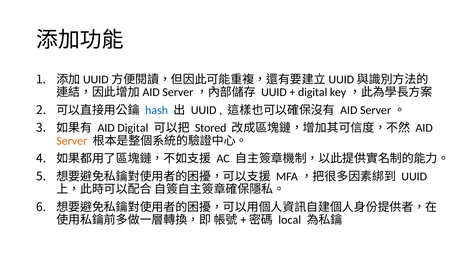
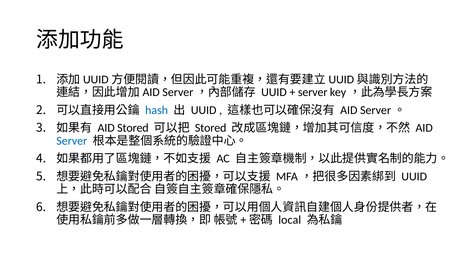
digital: digital -> server (313, 92)
AID Digital: Digital -> Stored (133, 128)
Server colour: orange -> blue (72, 141)
